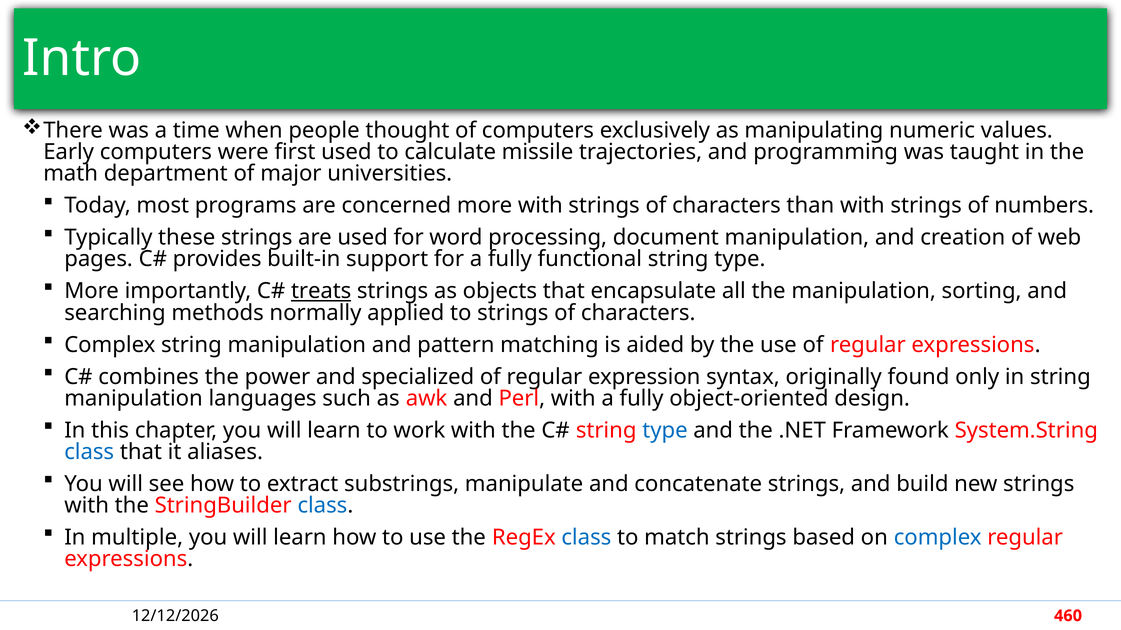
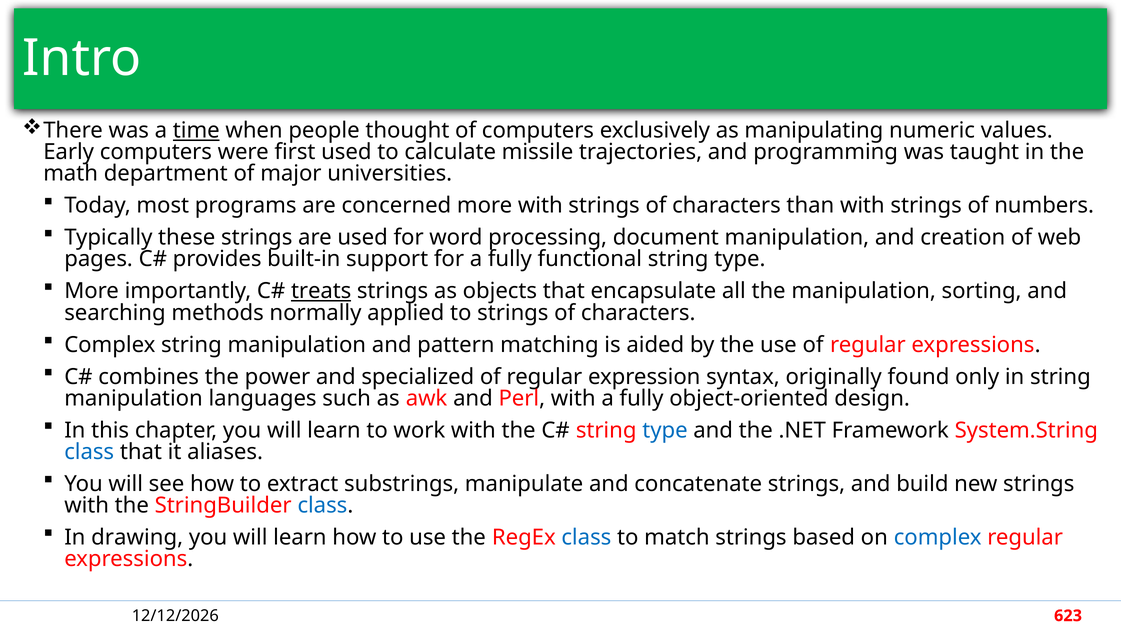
time underline: none -> present (196, 131)
multiple: multiple -> drawing (137, 538)
460: 460 -> 623 (1068, 616)
